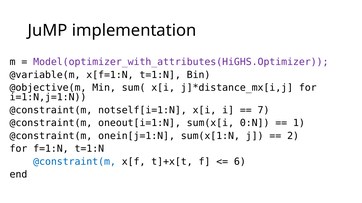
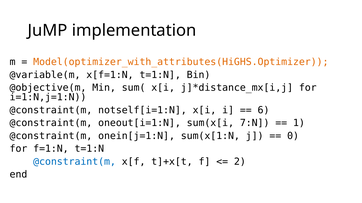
Model(optimizer_with_attributes(HiGHS.Optimizer colour: purple -> orange (181, 62)
7: 7 -> 6 (264, 110)
0:N: 0:N -> 7:N (255, 123)
2: 2 -> 0 (293, 136)
6: 6 -> 2 (240, 162)
